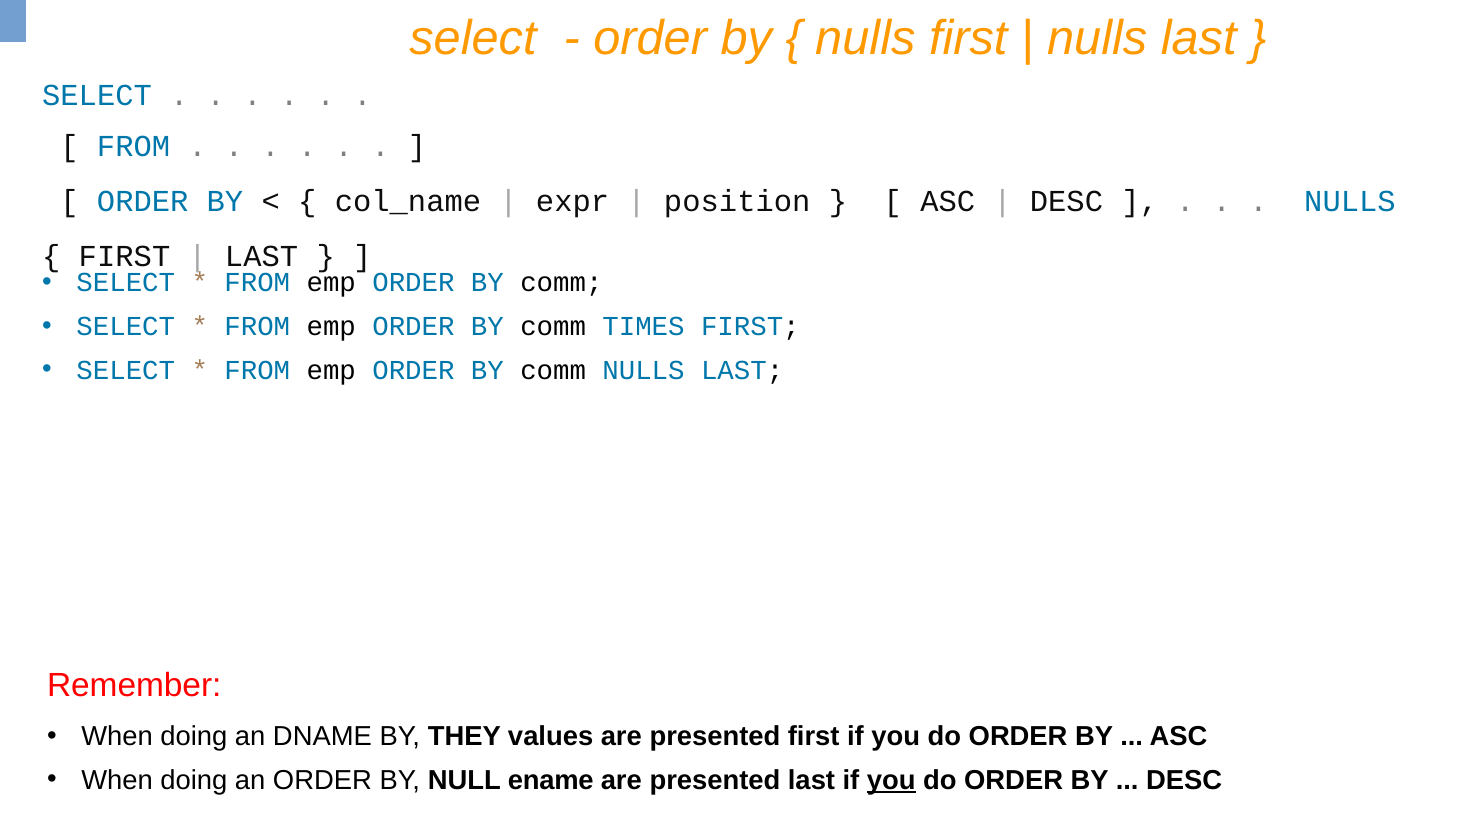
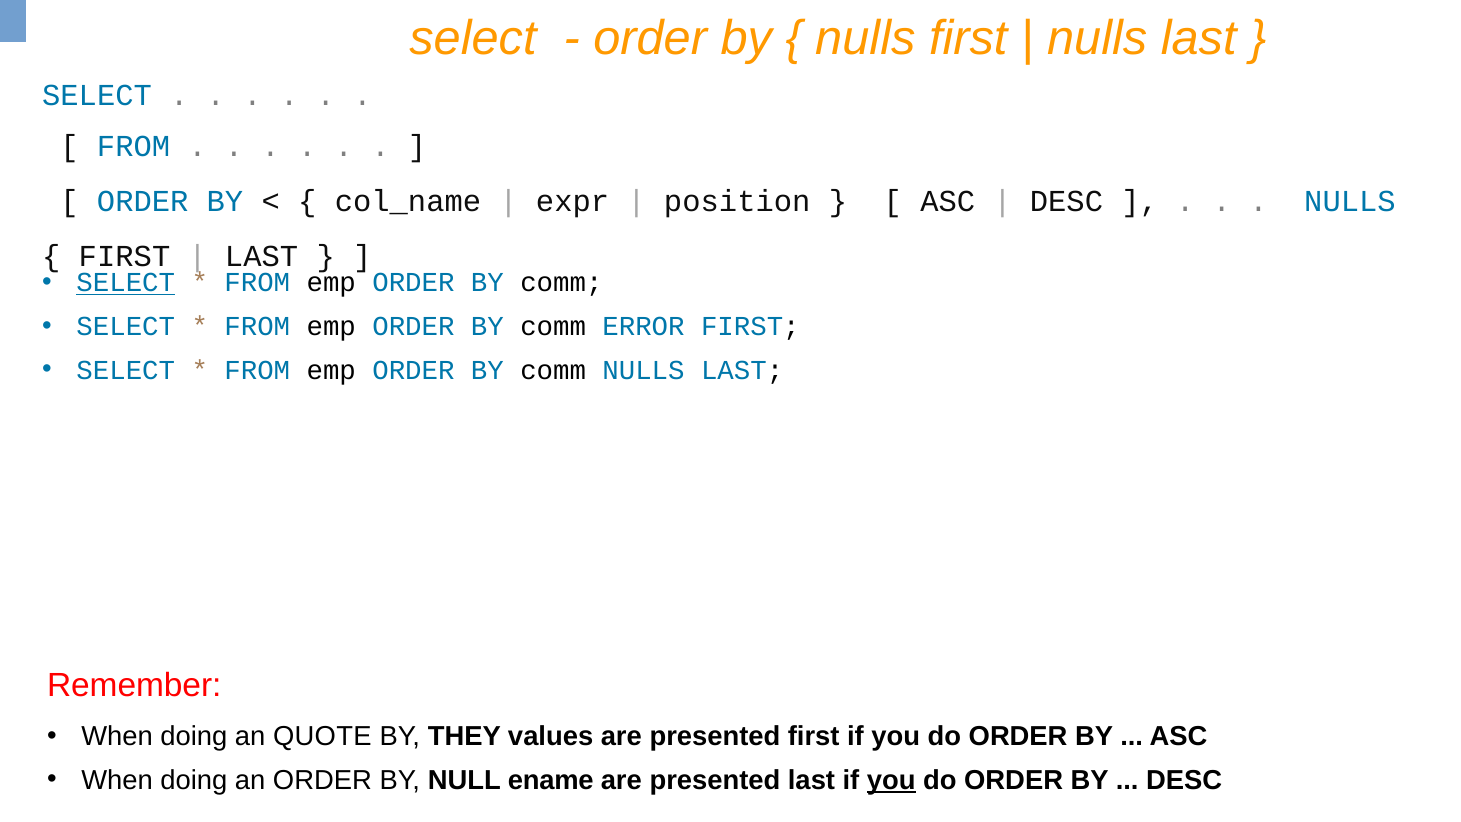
SELECT underline: none -> present (126, 283)
TIMES: TIMES -> ERROR (644, 326)
DNAME: DNAME -> QUOTE (322, 736)
